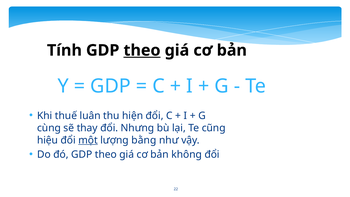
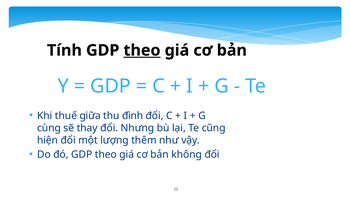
luân: luân -> giữa (90, 116)
hiện: hiện -> đình (133, 116)
hiệu: hiệu -> hiện (48, 140)
một underline: present -> none (88, 140)
bằng: bằng -> thêm (144, 140)
